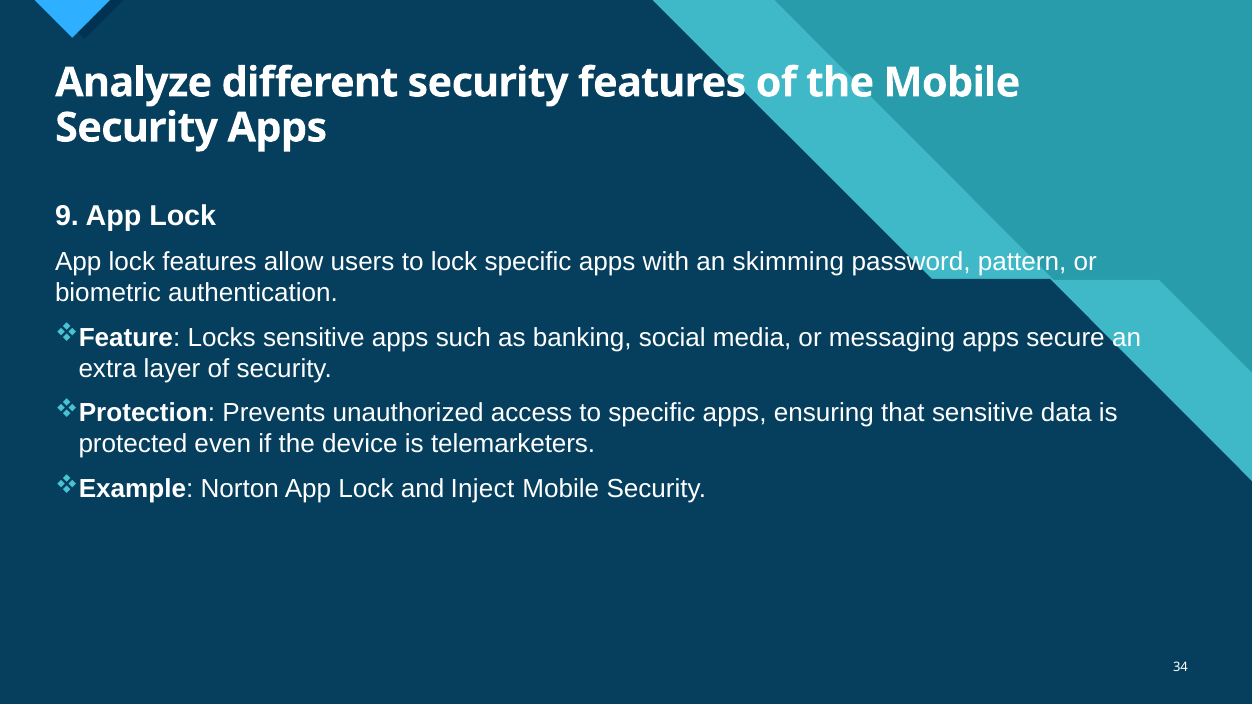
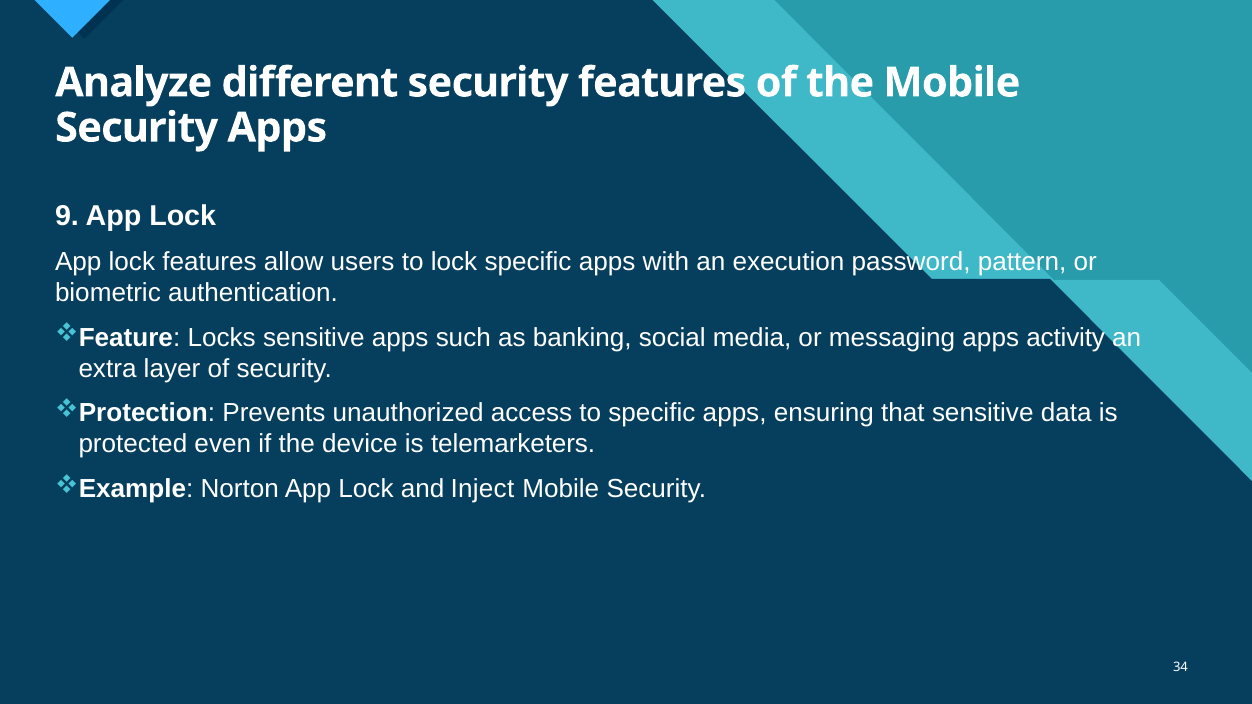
skimming: skimming -> execution (788, 262)
secure: secure -> activity (1066, 338)
